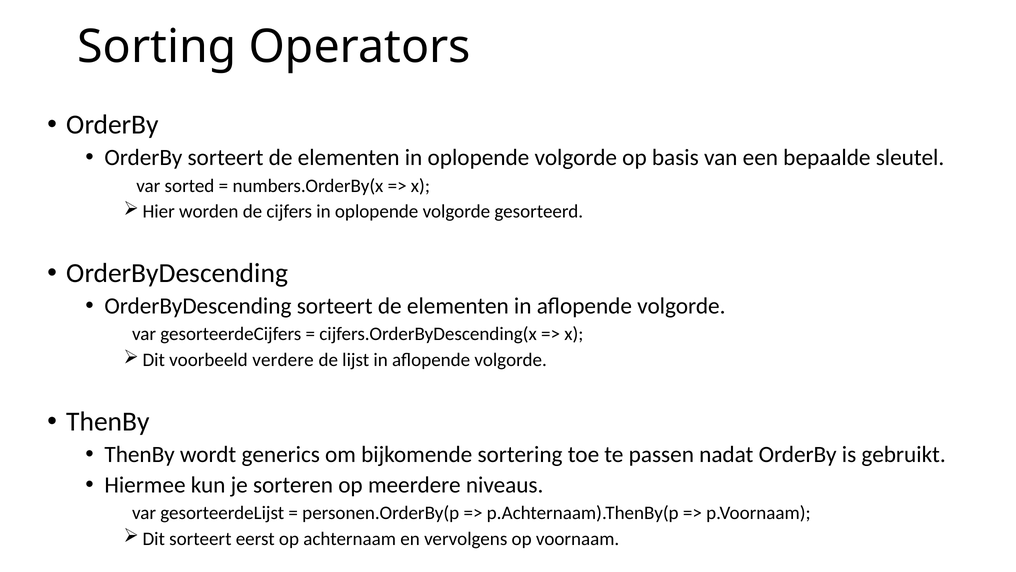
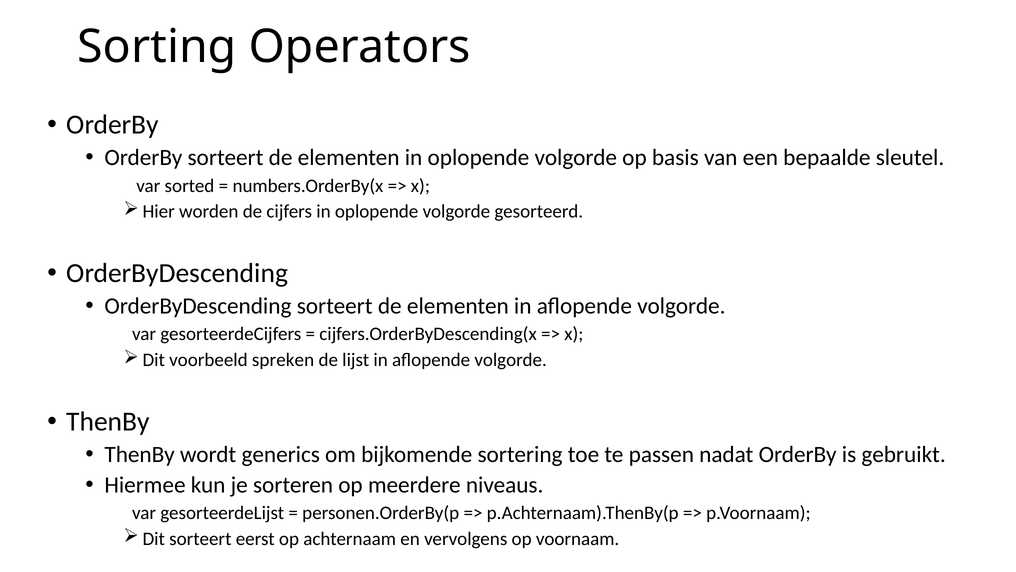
verdere: verdere -> spreken (283, 360)
